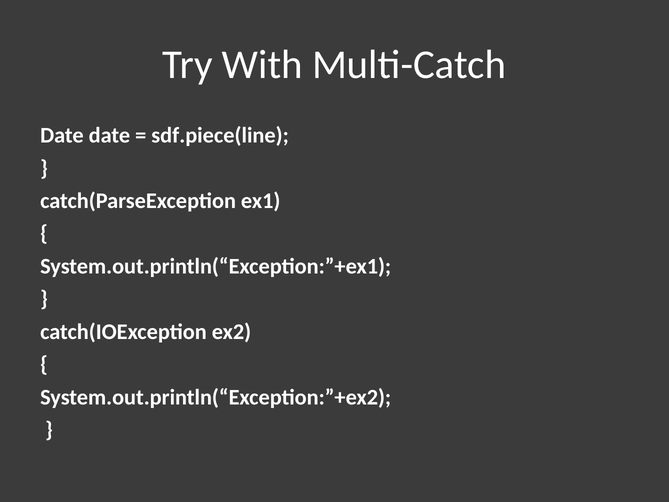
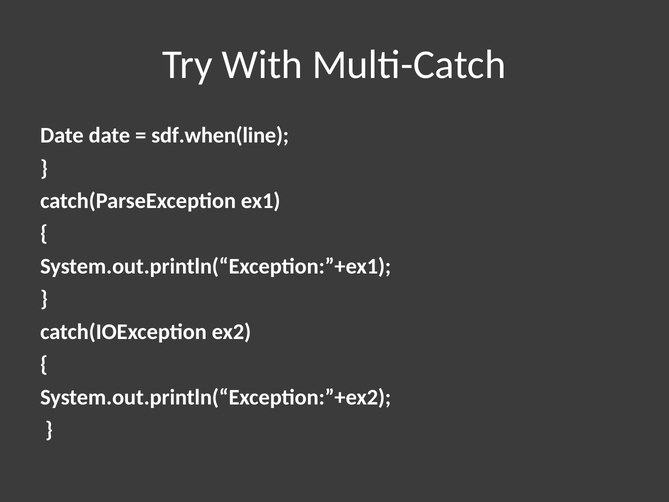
sdf.piece(line: sdf.piece(line -> sdf.when(line (220, 135)
